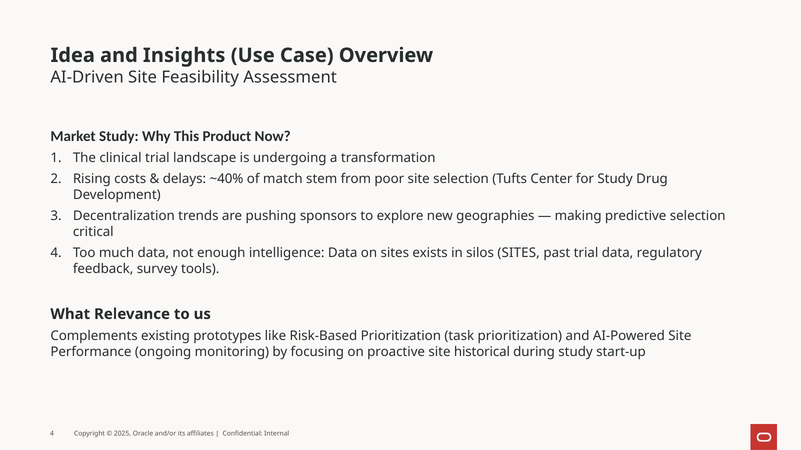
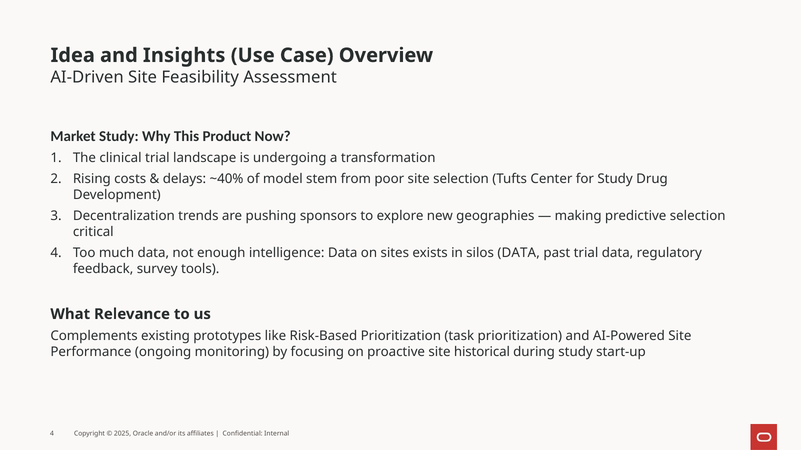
match: match -> model (283, 179)
silos SITES: SITES -> DATA (519, 253)
